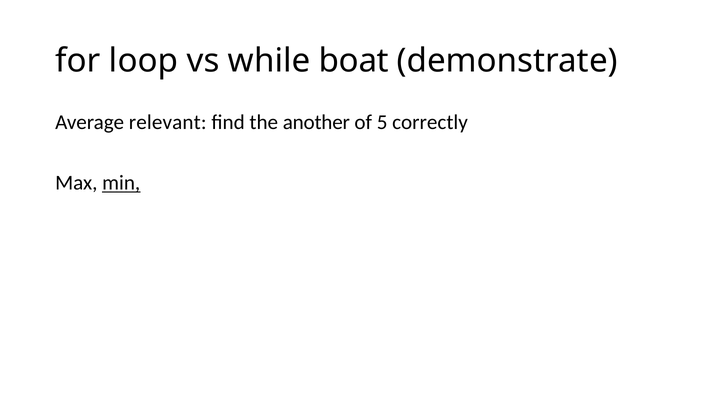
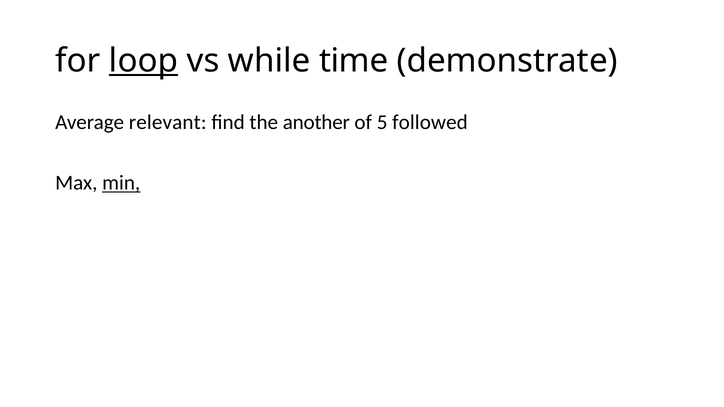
loop underline: none -> present (144, 61)
boat: boat -> time (354, 61)
correctly: correctly -> followed (430, 122)
